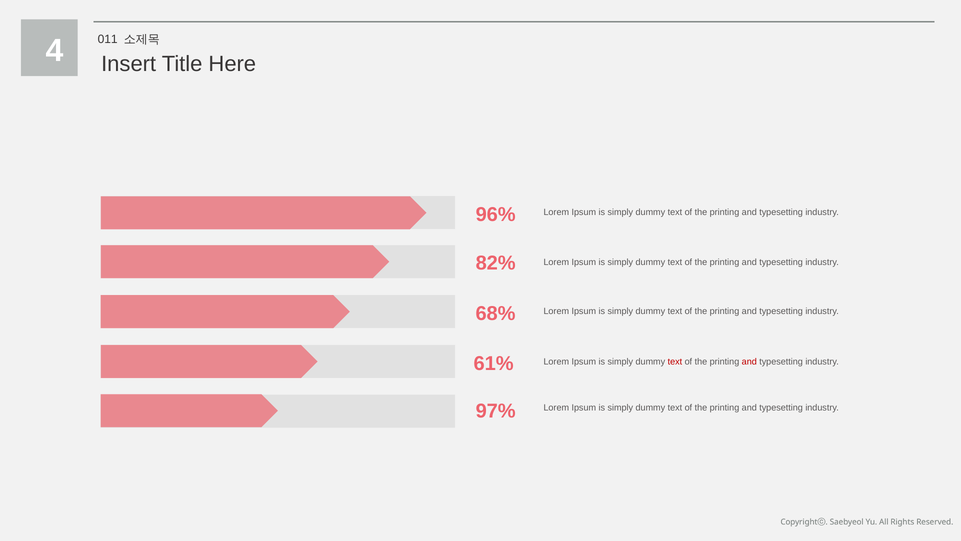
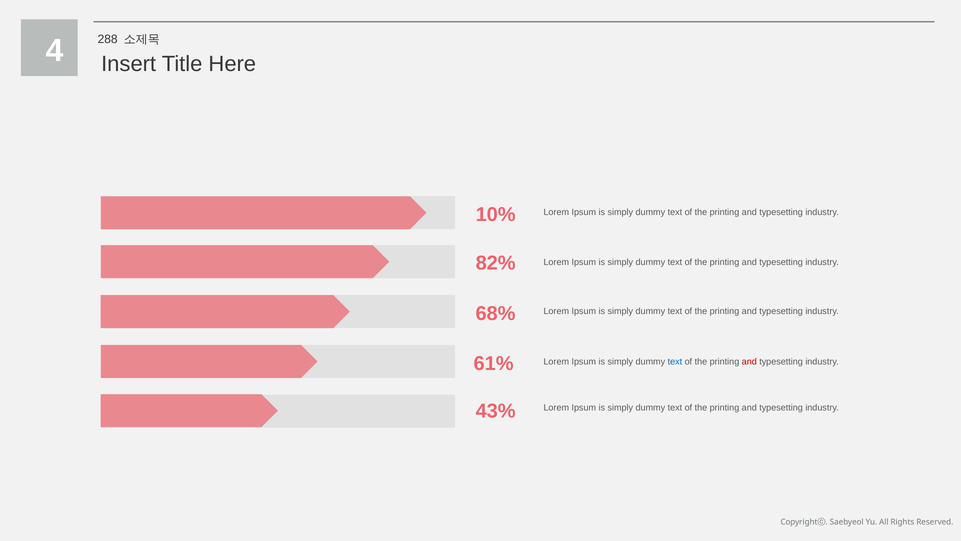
011: 011 -> 288 (108, 39)
96%: 96% -> 10% (496, 214)
text colour: red -> blue (675, 361)
97%: 97% -> 43% (496, 411)
